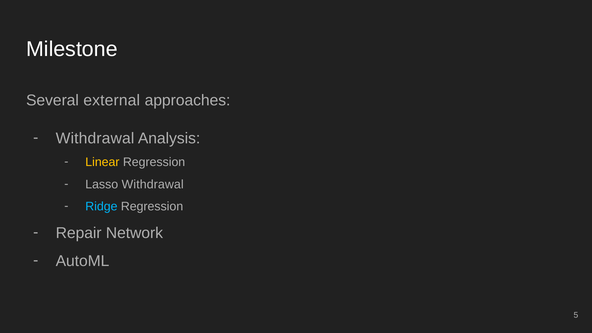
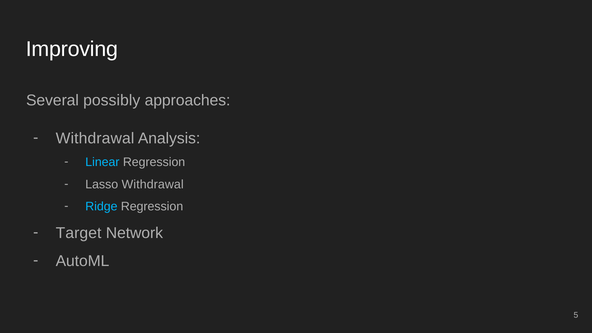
Milestone: Milestone -> Improving (72, 49)
external: external -> possibly (112, 100)
Linear colour: yellow -> light blue (102, 162)
Repair: Repair -> Target (79, 233)
